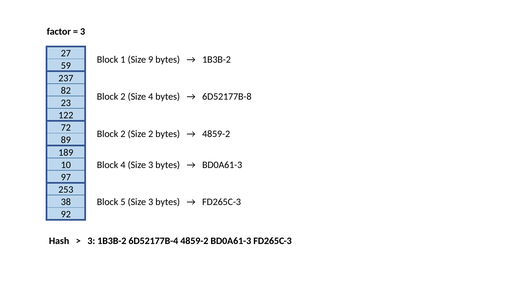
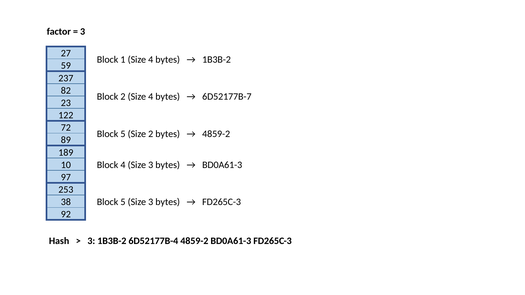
1 Size 9: 9 -> 4 (151, 60)
6D52177B-8: 6D52177B-8 -> 6D52177B-7 (227, 97)
2: 2 -> 5 (123, 134)
